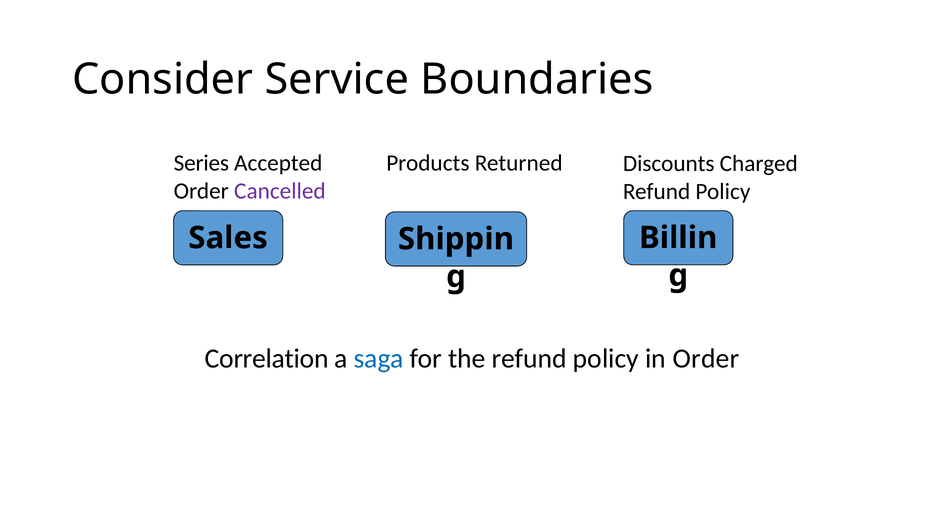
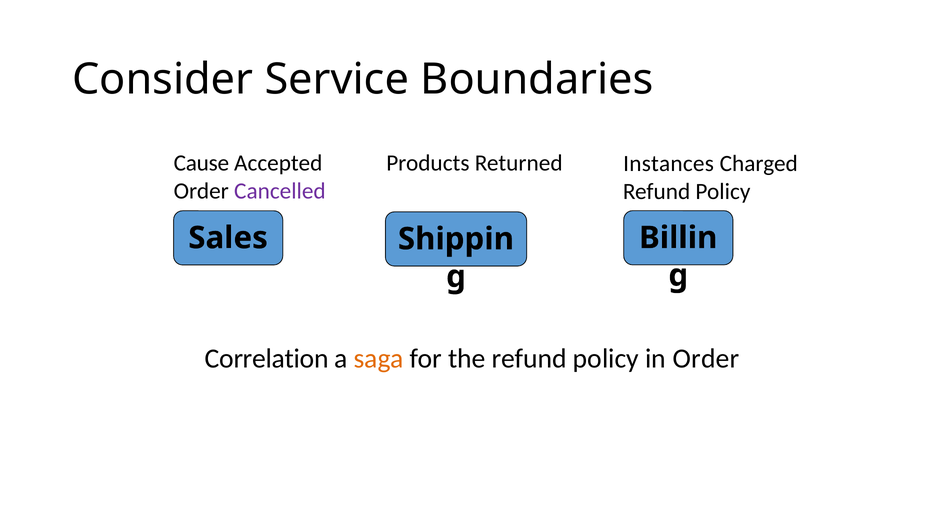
Discounts: Discounts -> Instances (669, 164)
Series: Series -> Cause (201, 163)
saga colour: blue -> orange (379, 359)
